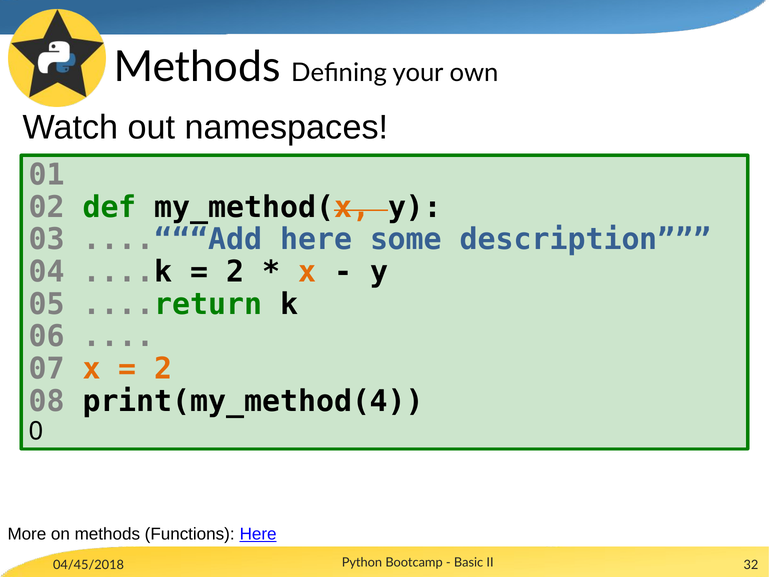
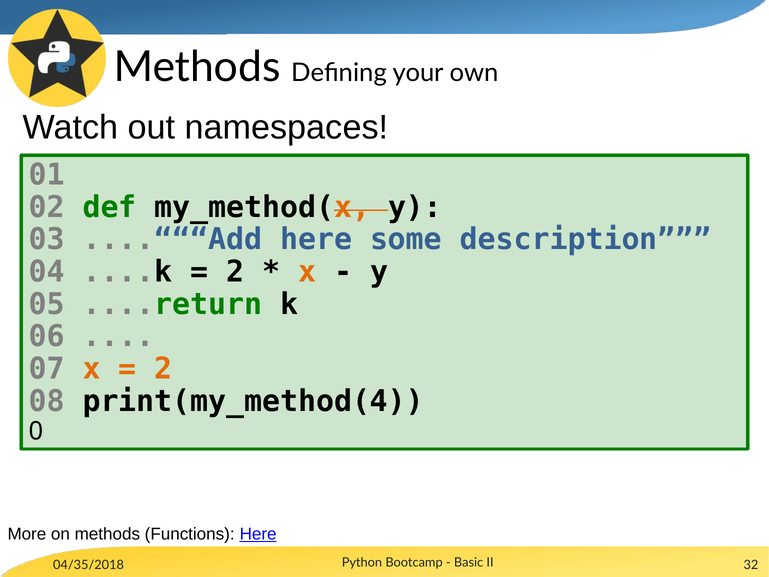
04/45/2018: 04/45/2018 -> 04/35/2018 (89, 565)
